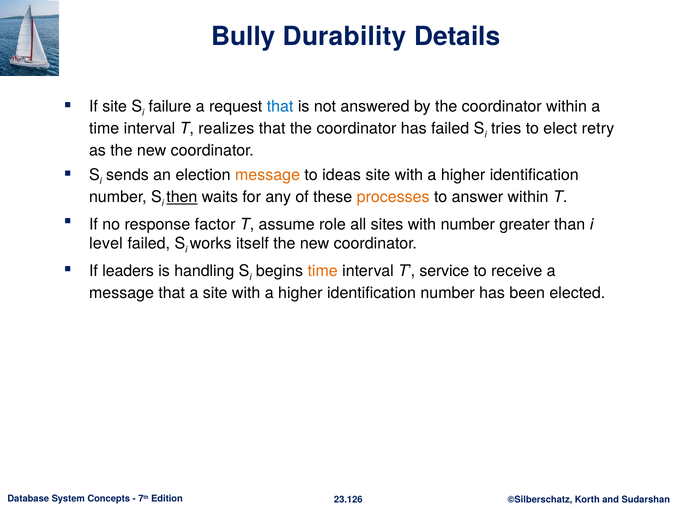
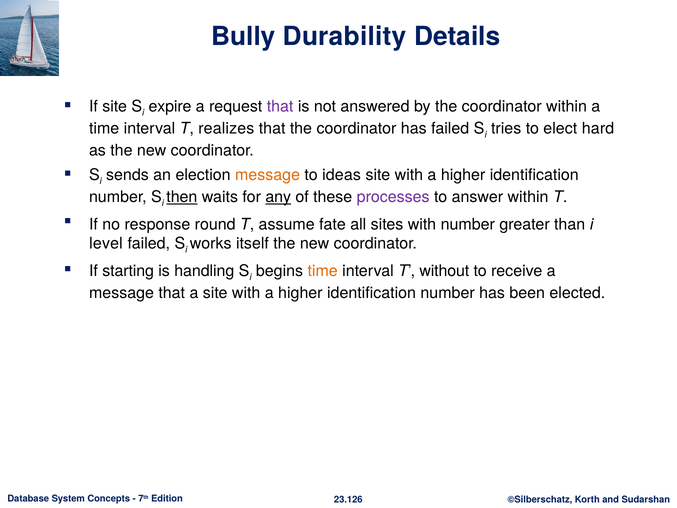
failure: failure -> expire (170, 107)
that colour: blue -> purple (280, 107)
retry: retry -> hard (598, 128)
any underline: none -> present (278, 197)
processes colour: orange -> purple (393, 197)
factor: factor -> round (215, 224)
role: role -> fate (333, 224)
leaders: leaders -> starting (128, 271)
service: service -> without (444, 271)
